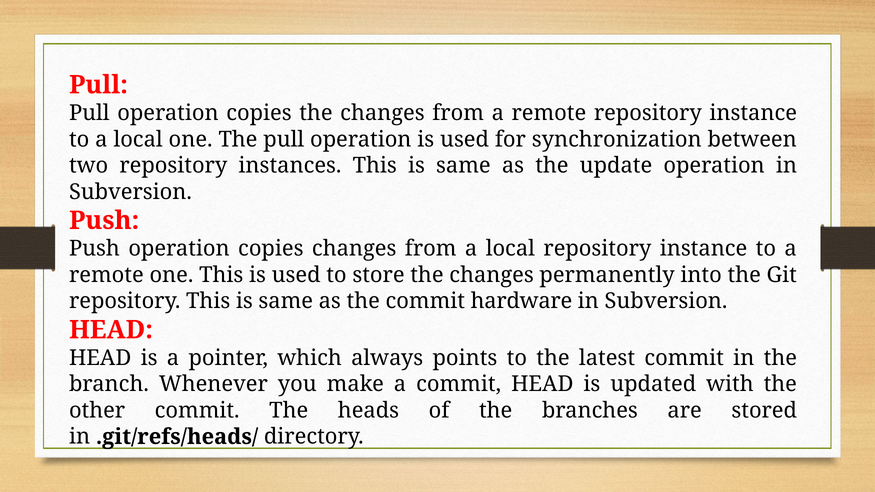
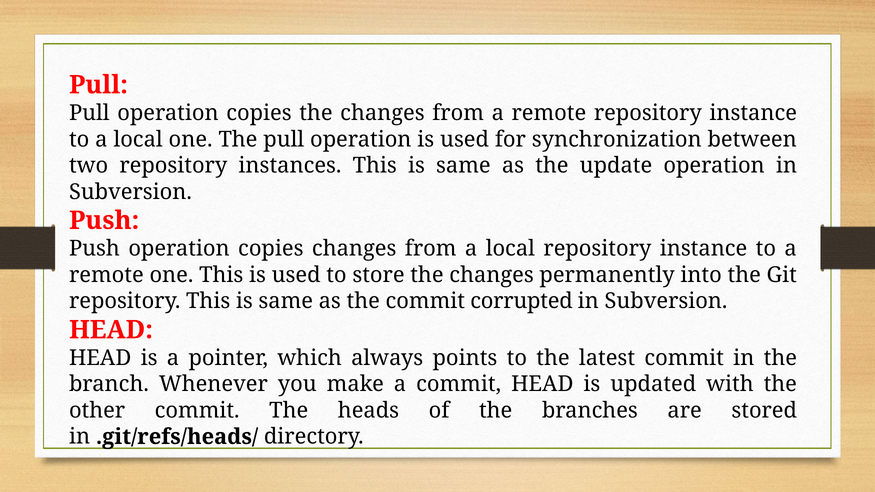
hardware: hardware -> corrupted (521, 301)
